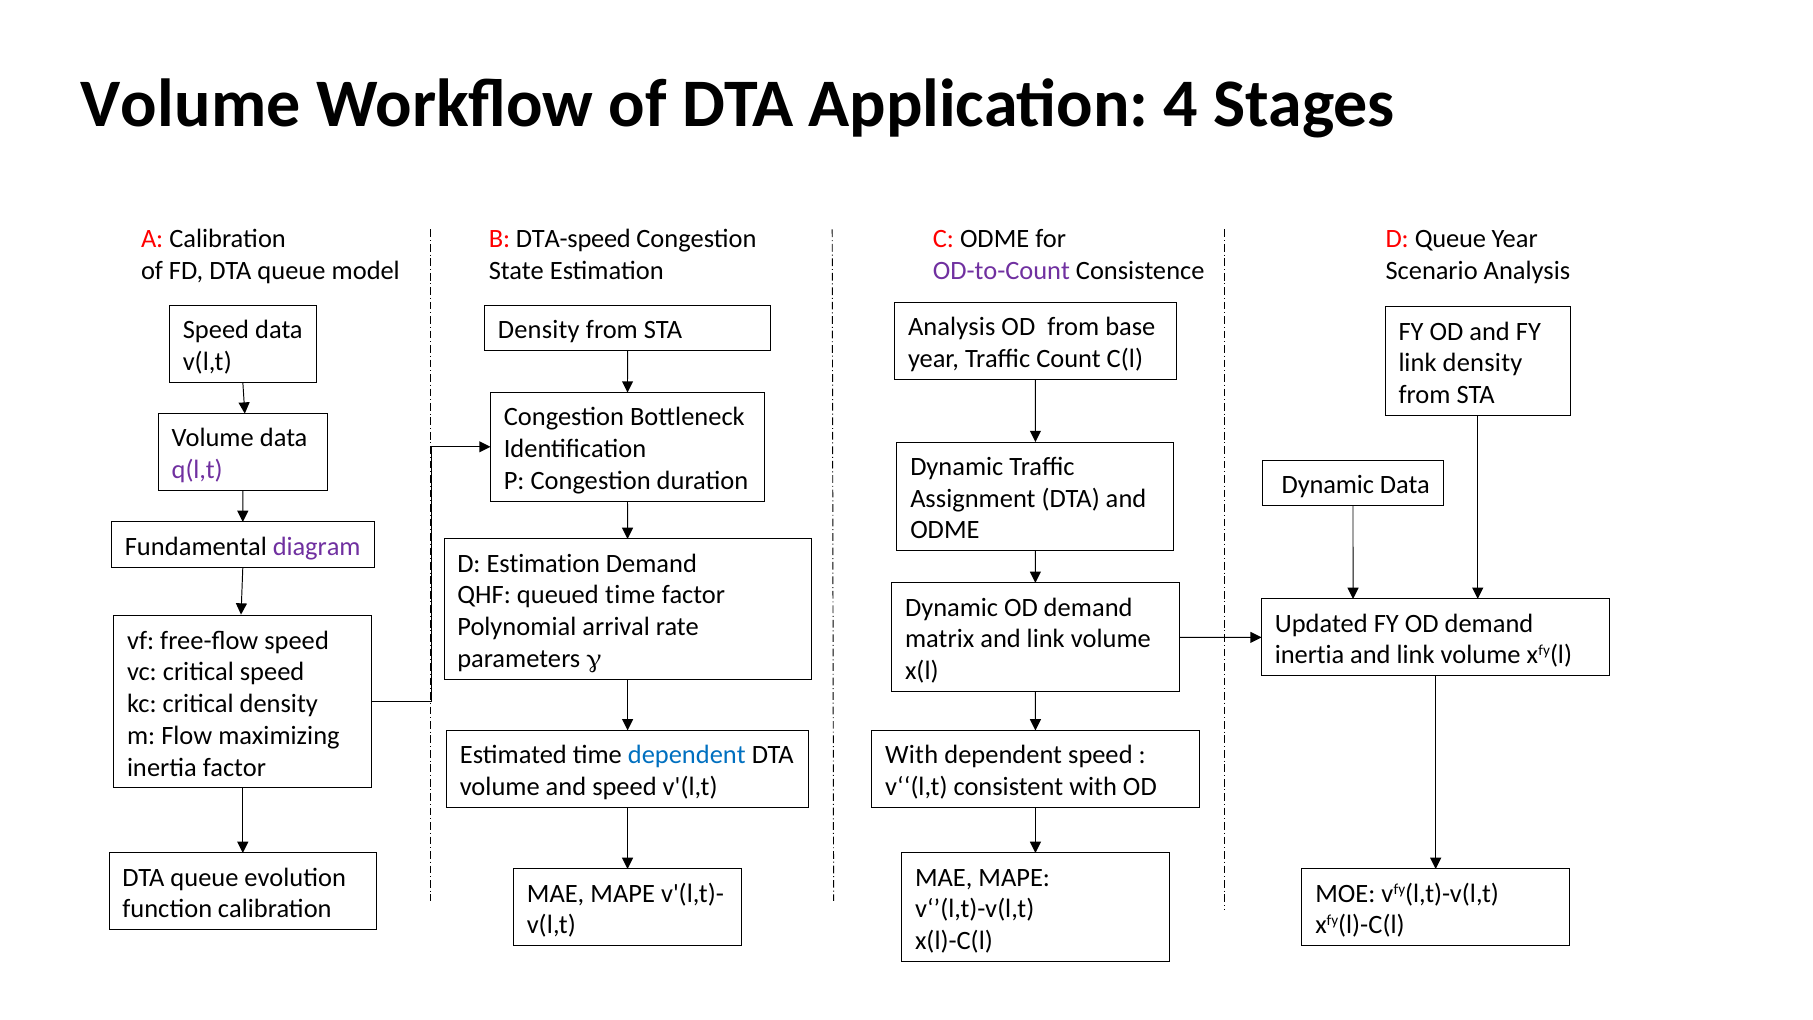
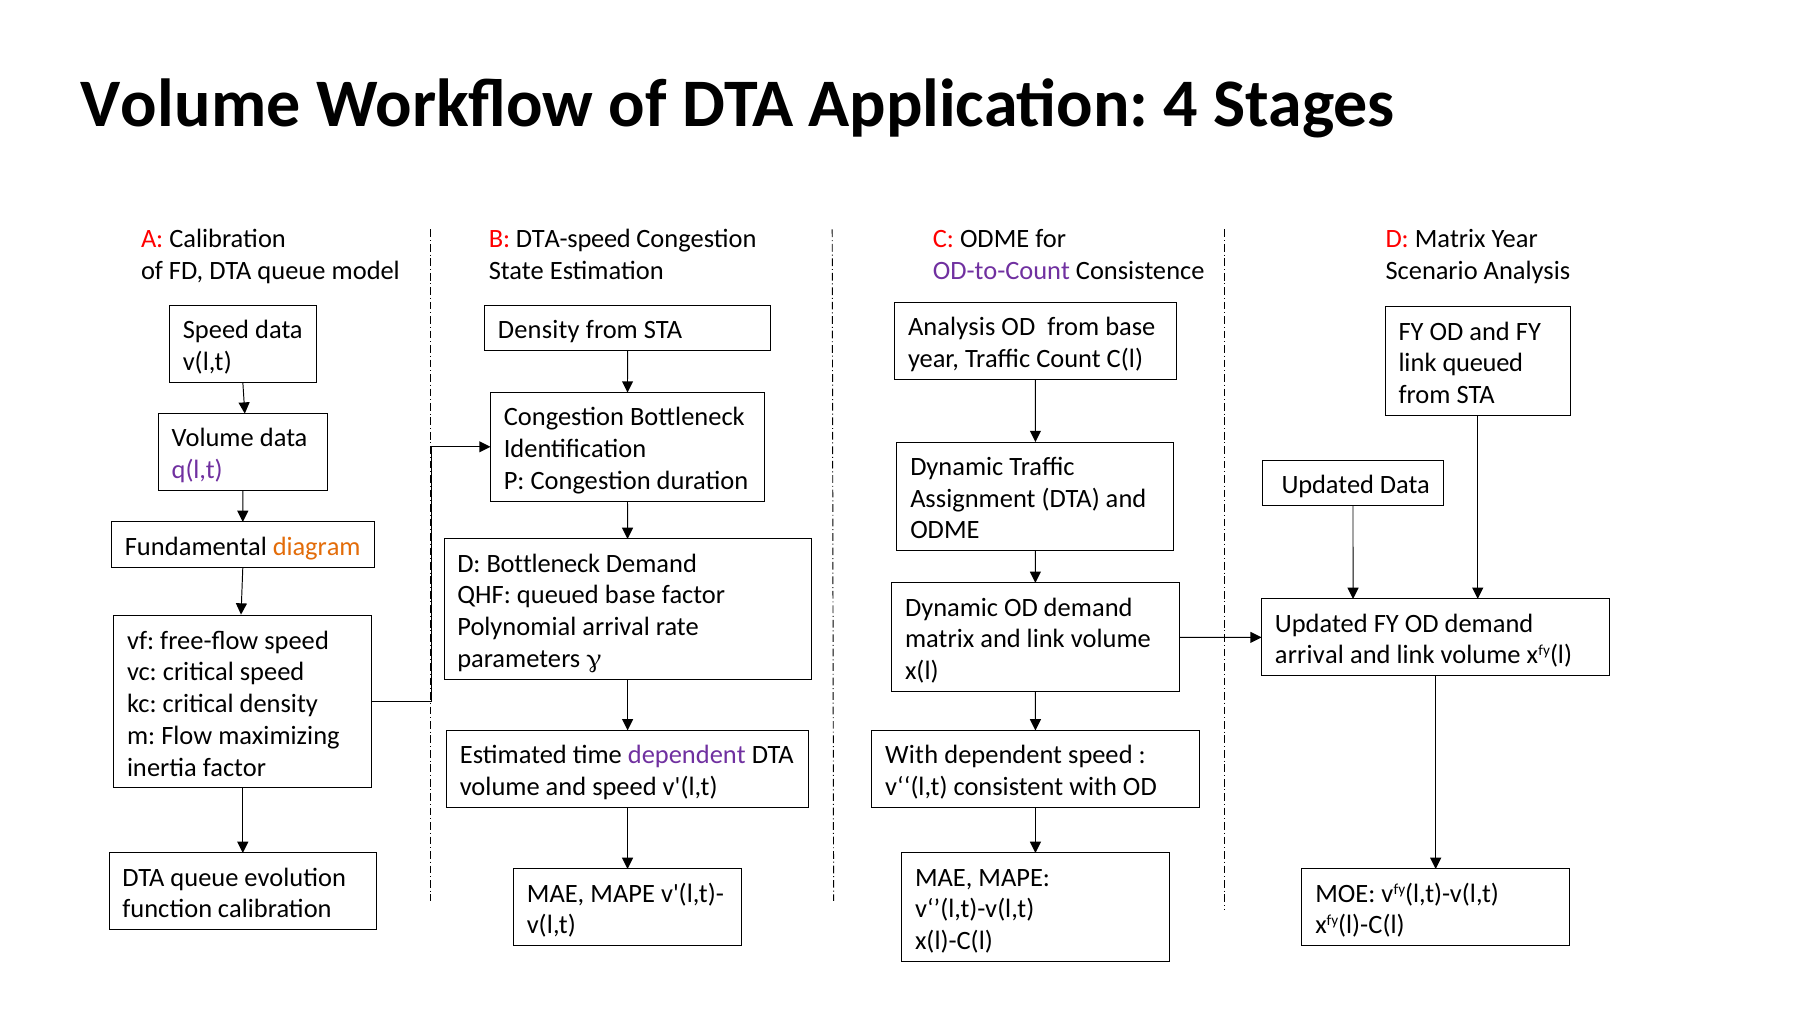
D Queue: Queue -> Matrix (1450, 239)
link density: density -> queued (1483, 363)
Dynamic: Dynamic -> Updated (1328, 484)
diagram colour: purple -> orange (317, 546)
D Estimation: Estimation -> Bottleneck (543, 563)
queued time: time -> base (630, 595)
inertia: inertia -> arrival (1309, 655)
dependent colour: blue -> purple (687, 755)
